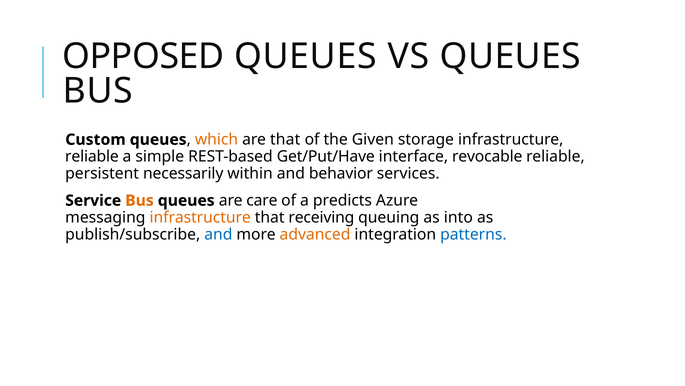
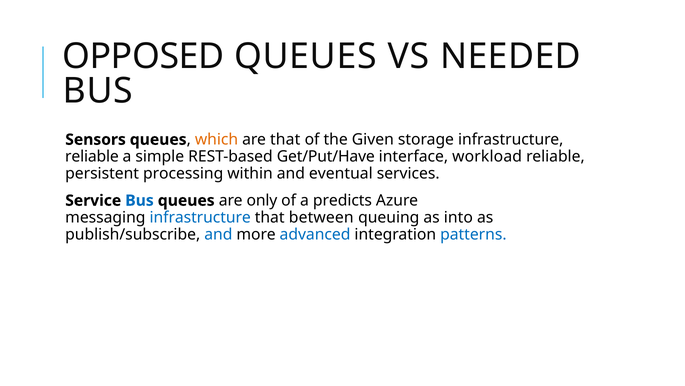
VS QUEUES: QUEUES -> NEEDED (511, 56)
Custom: Custom -> Sensors (96, 139)
revocable: revocable -> workload (487, 156)
necessarily: necessarily -> processing (183, 173)
behavior: behavior -> eventual (341, 173)
Bus colour: orange -> blue (140, 200)
care: care -> only (262, 200)
infrastructure colour: orange -> blue (200, 217)
receiving: receiving -> between (321, 217)
advanced colour: orange -> blue (315, 234)
